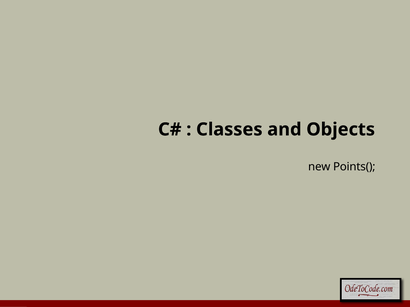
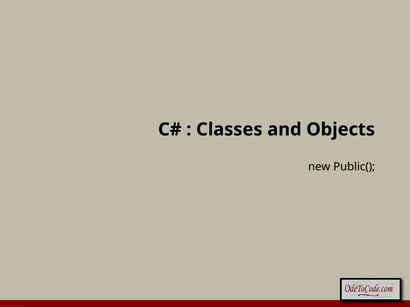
Points(: Points( -> Public( (354, 167)
